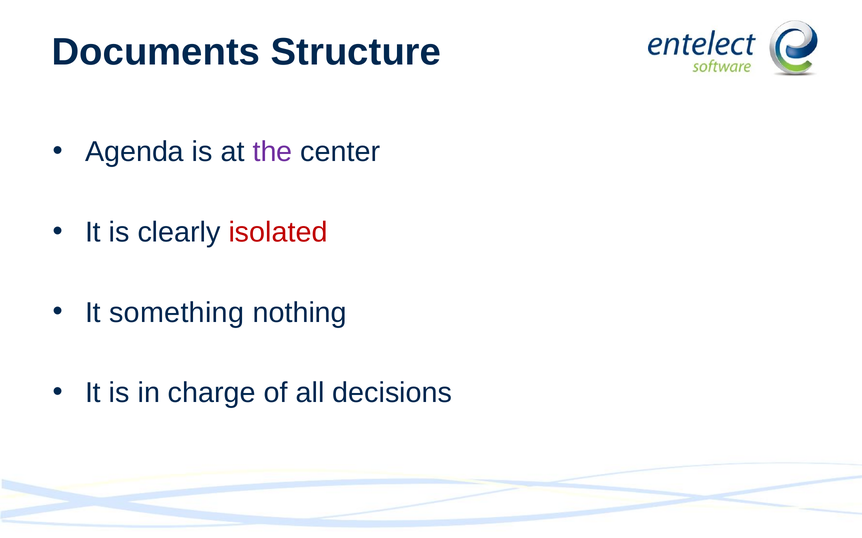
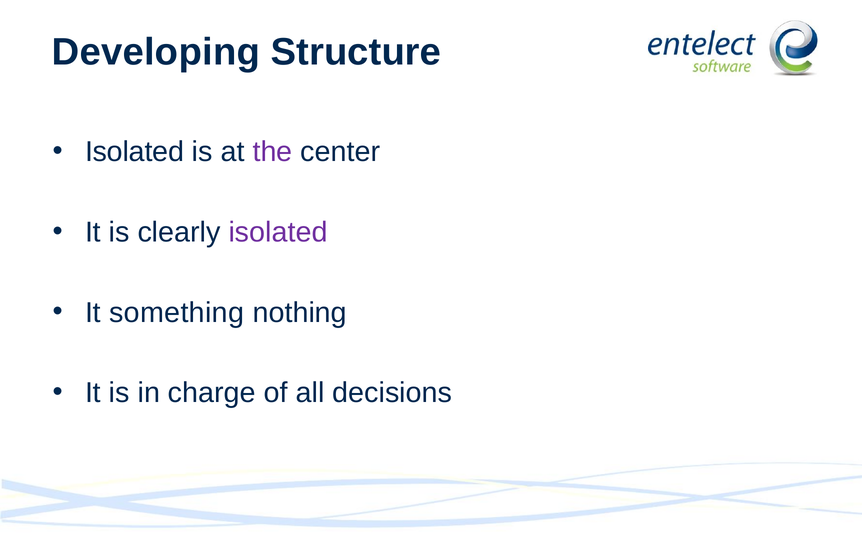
Documents: Documents -> Developing (156, 52)
Agenda: Agenda -> Isolated (135, 152)
isolated colour: red -> purple (278, 233)
